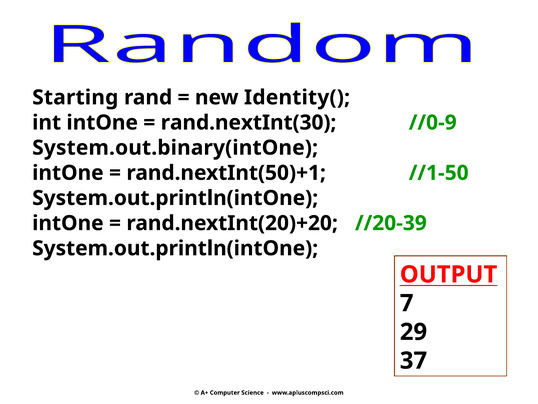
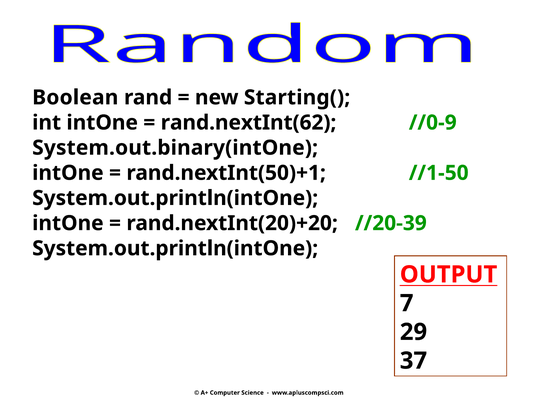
Starting: Starting -> Boolean (75, 97)
Identity(: Identity( -> Starting( (297, 97)
rand.nextInt(30: rand.nextInt(30 -> rand.nextInt(62 (249, 122)
